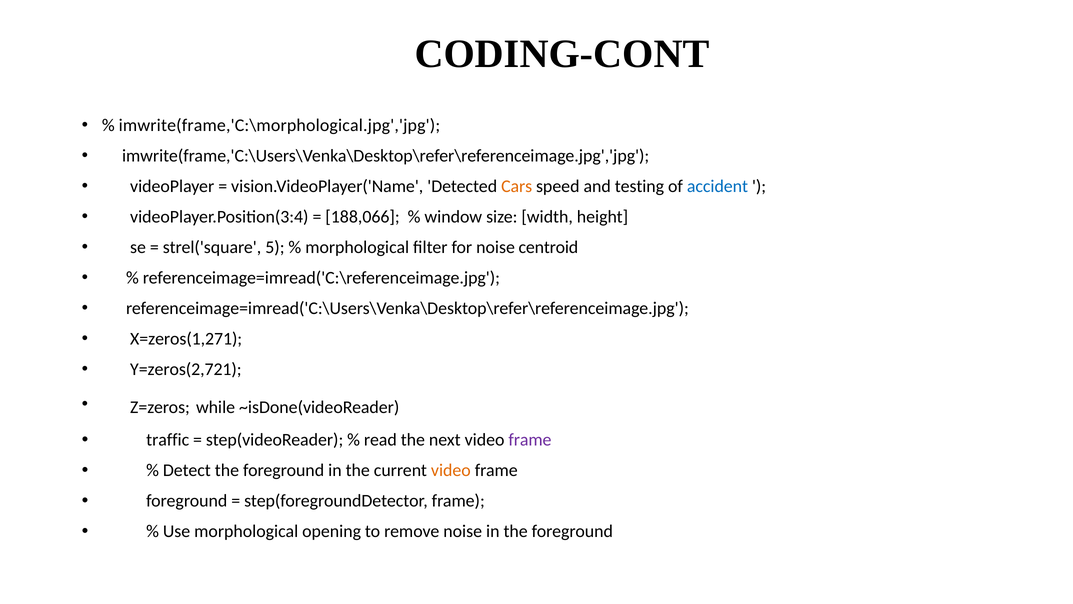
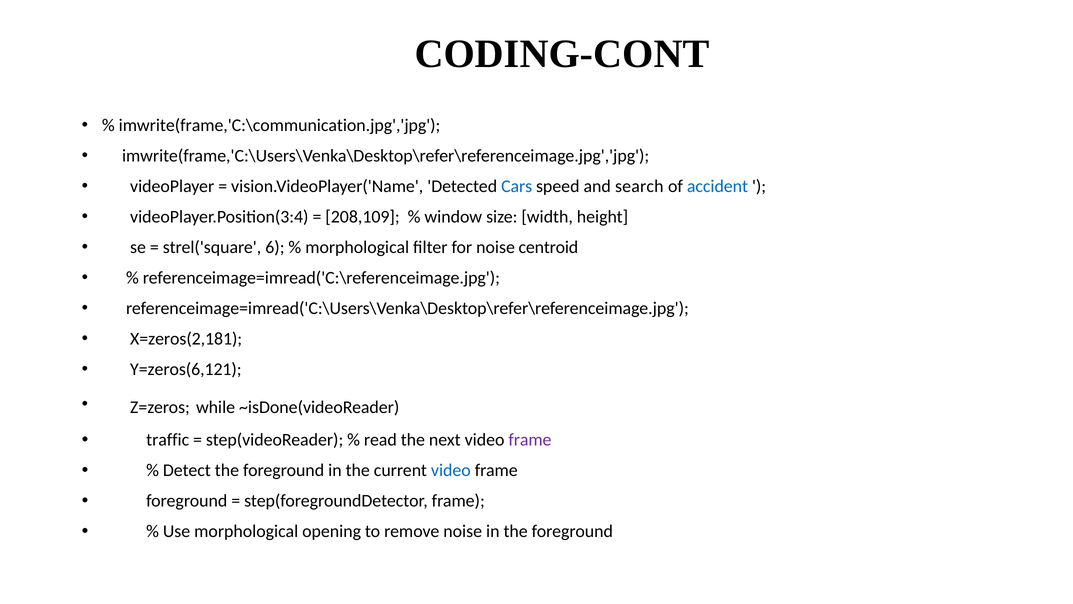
imwrite(frame,'C:\morphological.jpg','jpg: imwrite(frame,'C:\morphological.jpg','jpg -> imwrite(frame,'C:\communication.jpg','jpg (280, 125)
Cars colour: orange -> blue (517, 186)
testing: testing -> search (639, 186)
188,066: 188,066 -> 208,109 (363, 217)
5: 5 -> 6 (275, 247)
X=zeros(1,271: X=zeros(1,271 -> X=zeros(2,181 (186, 339)
Y=zeros(2,721: Y=zeros(2,721 -> Y=zeros(6,121 (186, 369)
video colour: orange -> blue (451, 470)
